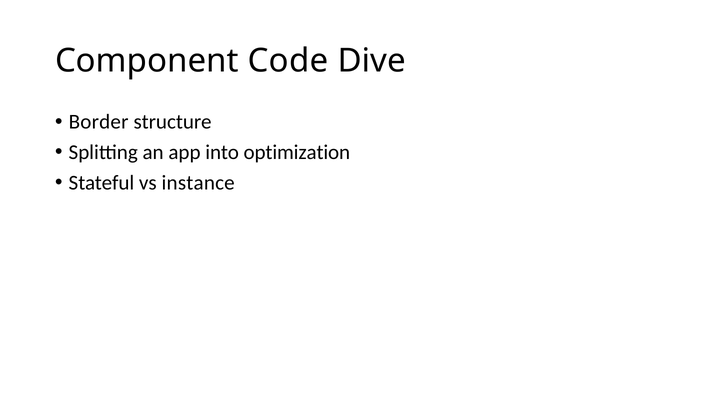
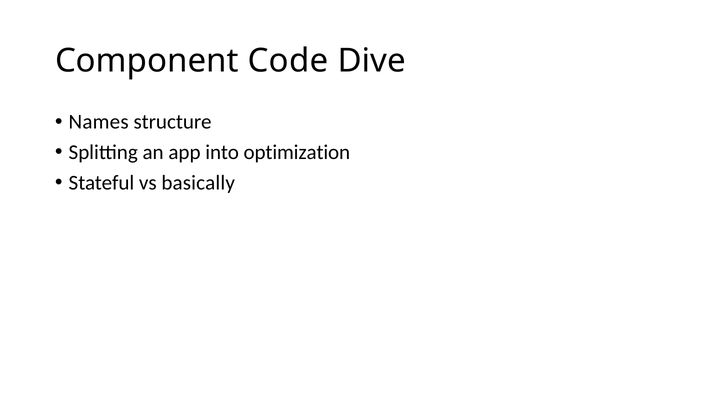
Border: Border -> Names (99, 122)
instance: instance -> basically (198, 183)
